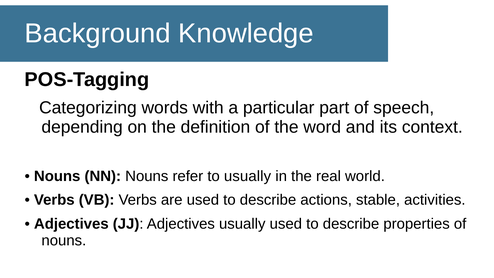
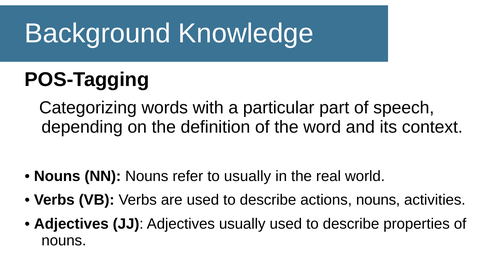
actions stable: stable -> nouns (378, 200)
